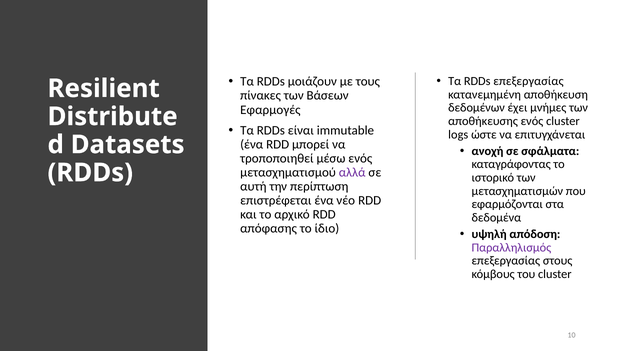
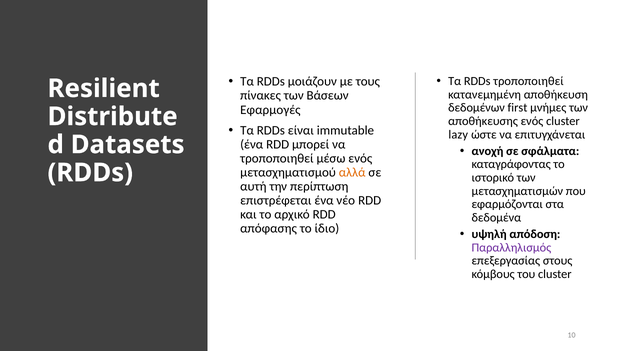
RDDs επεξεργασίας: επεξεργασίας -> τροποποιηθεί (529, 81)
έχει: έχει -> first (518, 108)
logs: logs -> lazy (458, 134)
αλλά colour: purple -> orange (352, 172)
